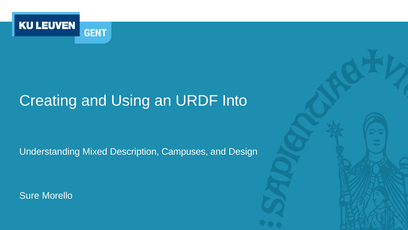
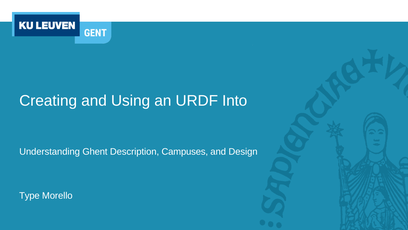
Mixed: Mixed -> Ghent (95, 151)
Sure: Sure -> Type (29, 195)
